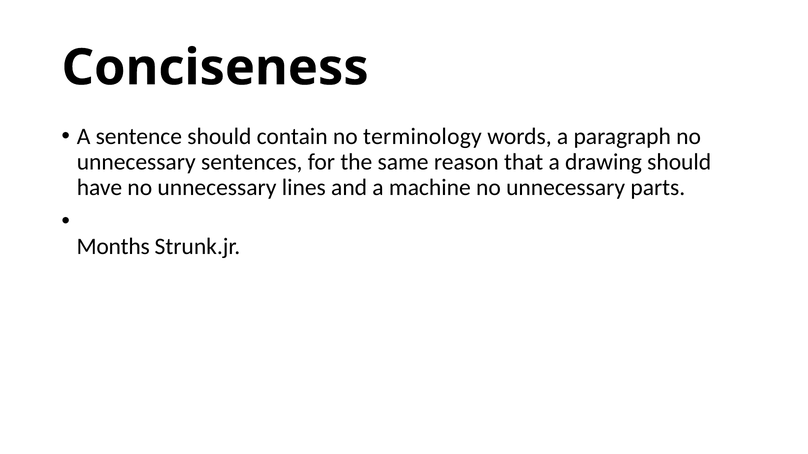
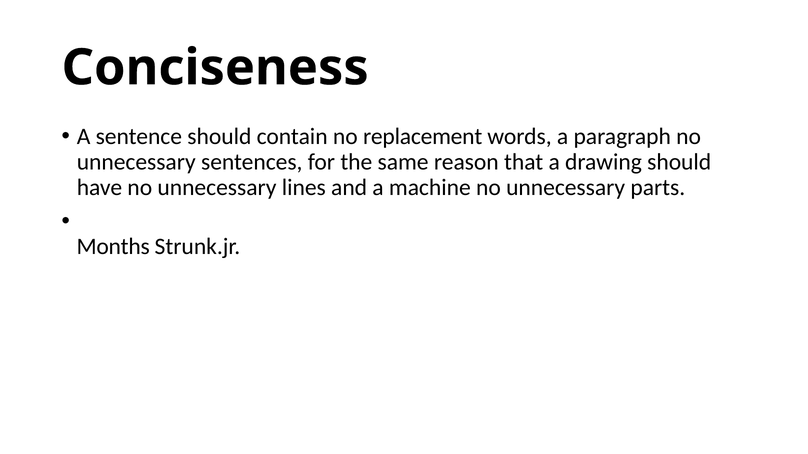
terminology: terminology -> replacement (423, 137)
